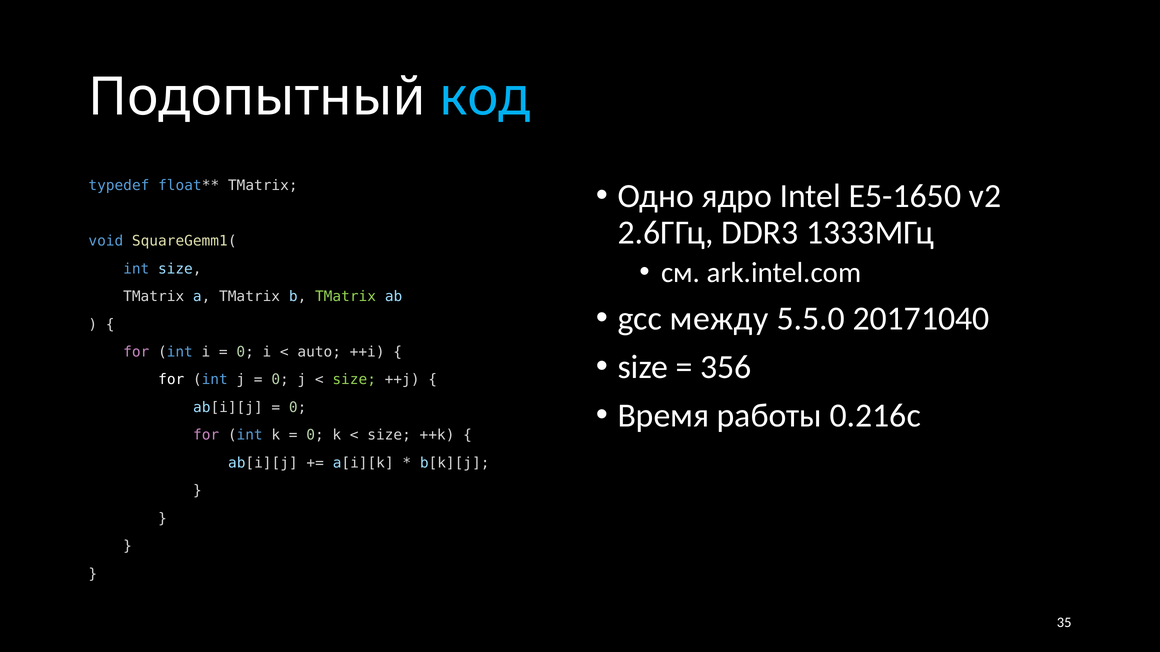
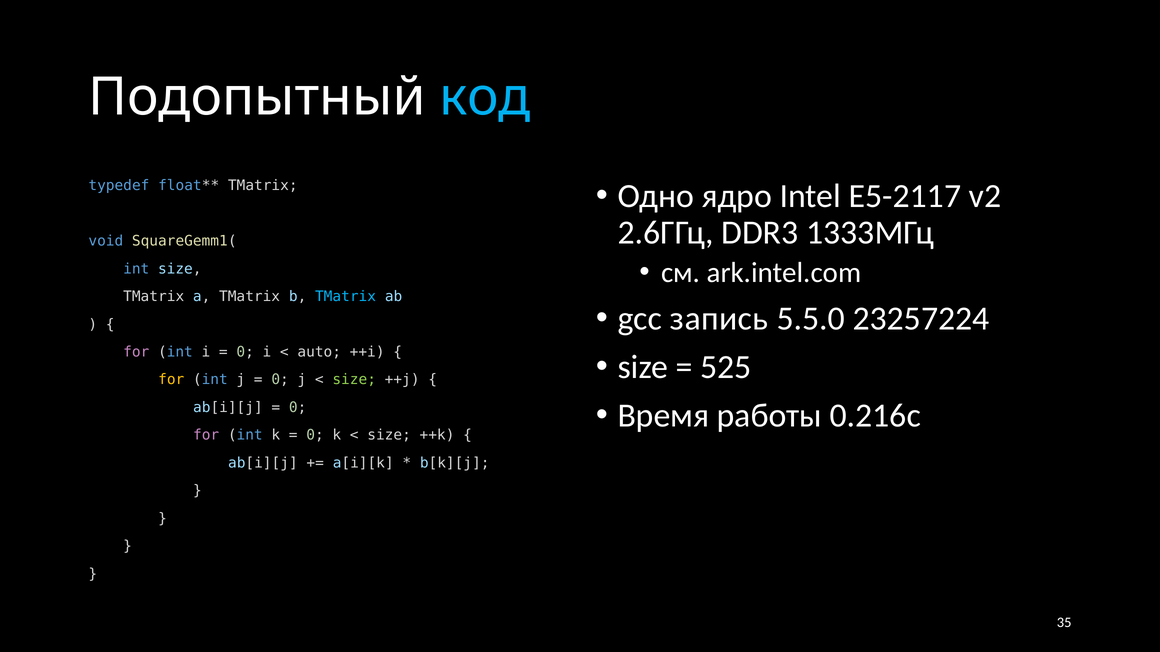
E5-1650: E5-1650 -> E5-2117 (905, 196)
TMatrix colour: light green -> light blue (346, 297)
между: между -> запись (719, 319)
20171040: 20171040 -> 23257224 (921, 319)
356: 356 -> 525 (726, 367)
for colour: white -> yellow (171, 380)
